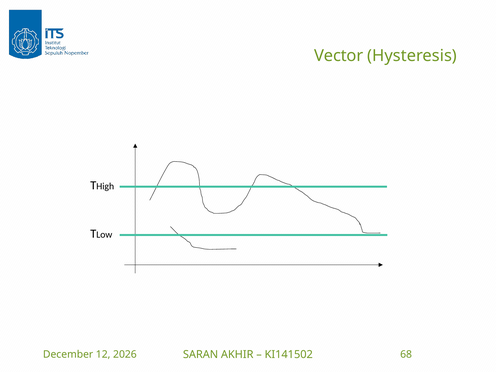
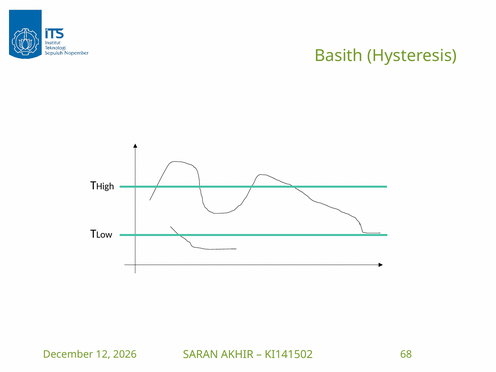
Vector: Vector -> Basith (339, 56)
